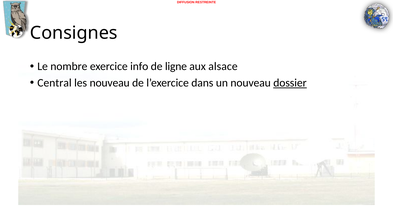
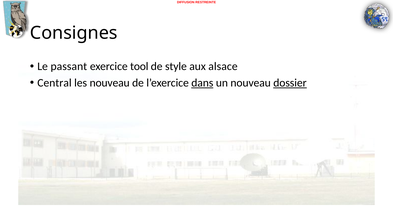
nombre: nombre -> passant (69, 66)
info: info -> tool (139, 66)
ligne: ligne -> style (176, 66)
dans underline: none -> present (202, 83)
